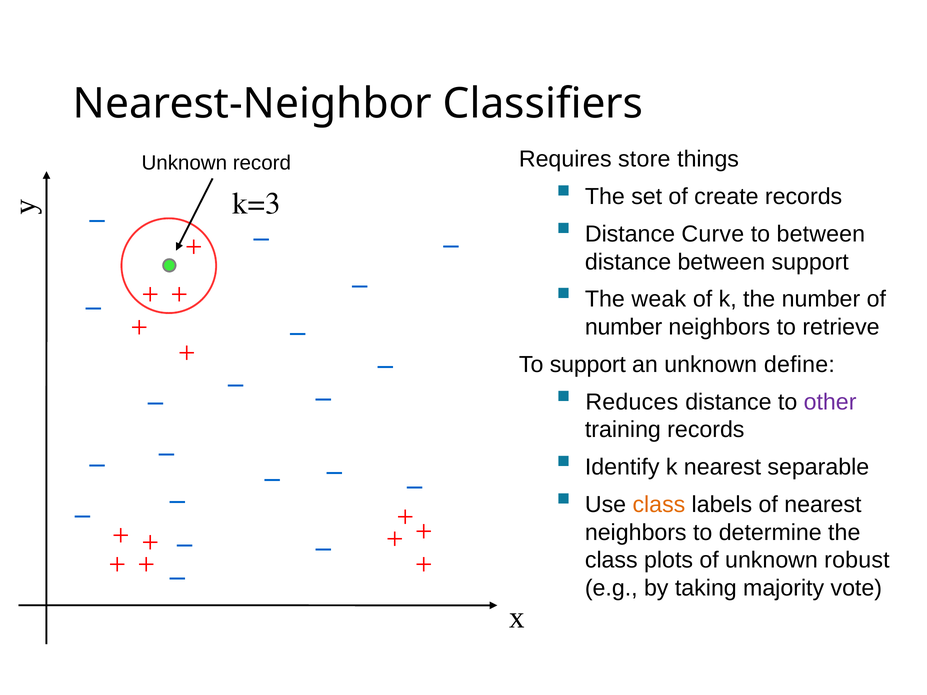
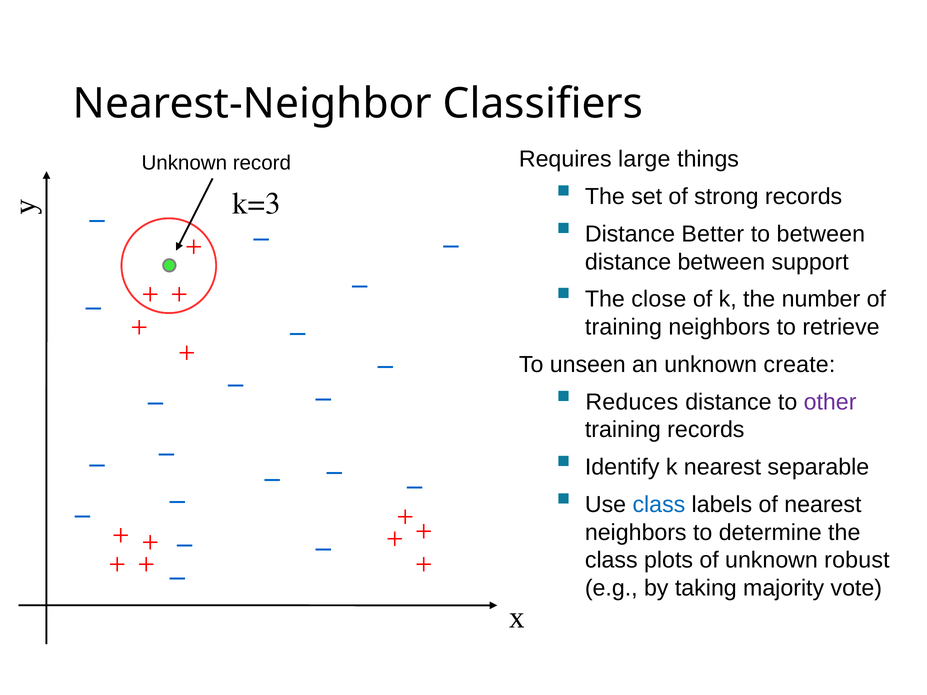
store: store -> large (644, 159)
create: create -> strong (726, 197)
Curve: Curve -> Better (713, 234)
weak: weak -> close (659, 299)
number: number -> training (623, 327)
To support: support -> unseen (588, 365)
define: define -> create (799, 365)
class colour: orange -> blue (659, 505)
